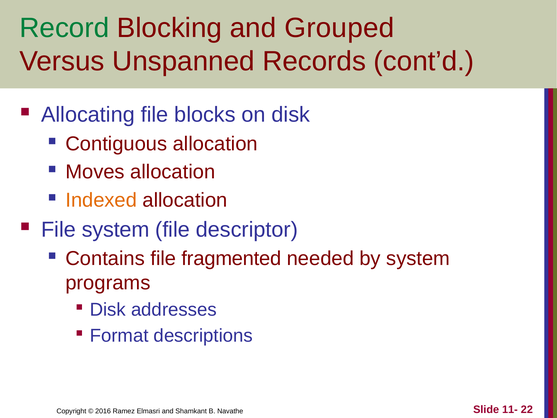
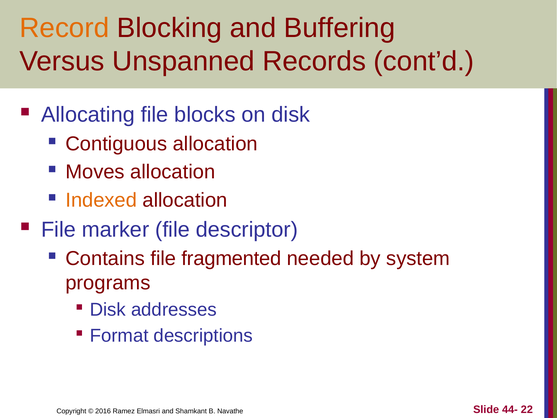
Record colour: green -> orange (64, 28)
Grouped: Grouped -> Buffering (340, 28)
File system: system -> marker (116, 230)
11-: 11- -> 44- (510, 409)
